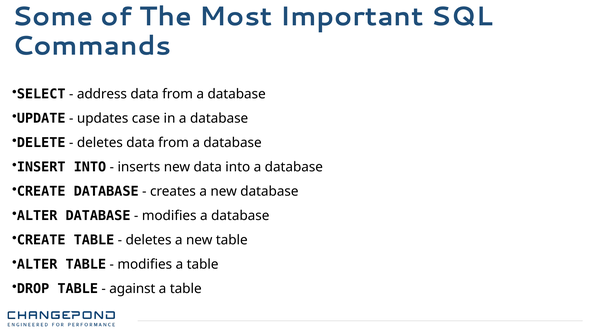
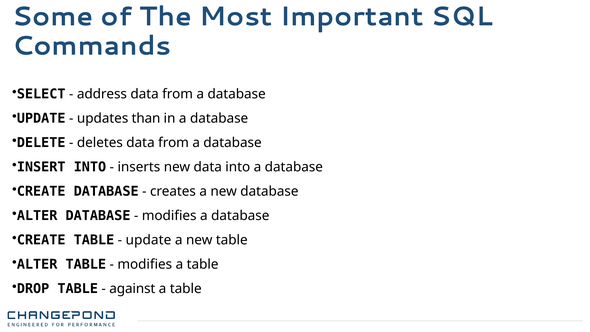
case: case -> than (146, 118)
deletes: deletes -> update (148, 240)
